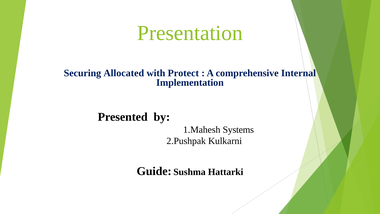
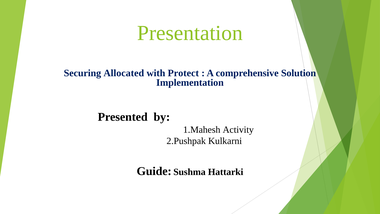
Internal: Internal -> Solution (299, 73)
Systems: Systems -> Activity (238, 129)
